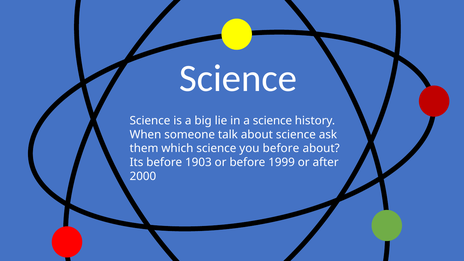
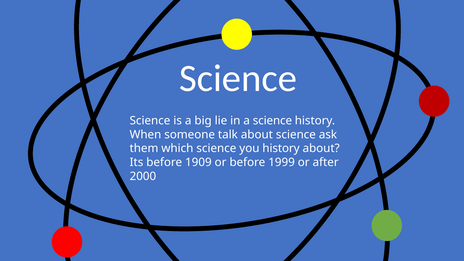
you before: before -> history (281, 148)
1903: 1903 -> 1909 (198, 162)
